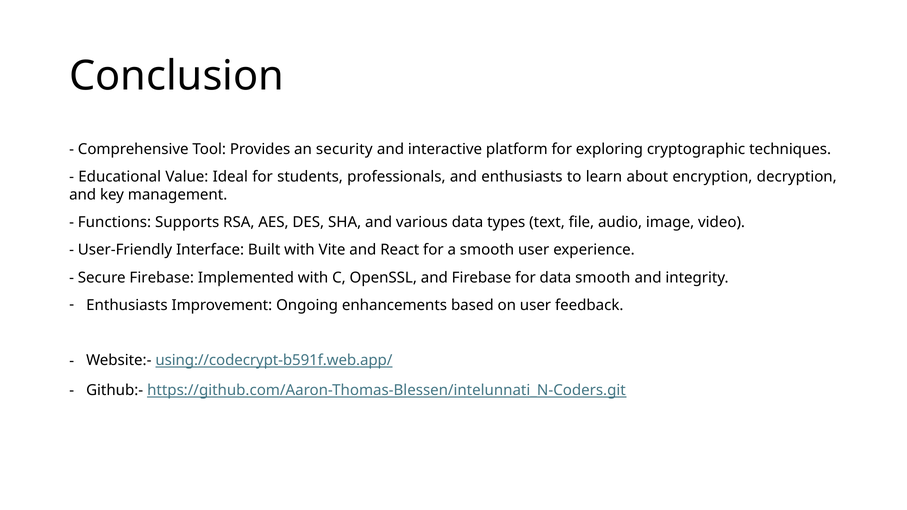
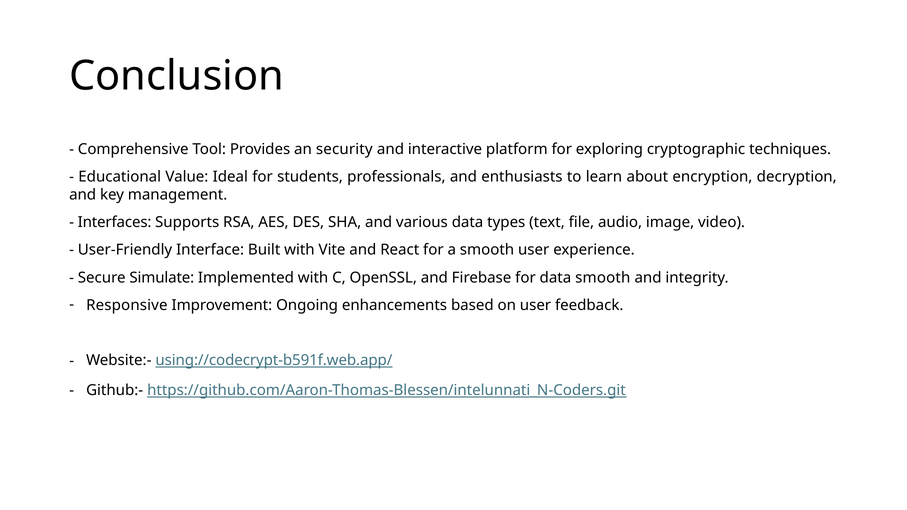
Functions: Functions -> Interfaces (115, 223)
Secure Firebase: Firebase -> Simulate (162, 278)
Enthusiasts: Enthusiasts -> Responsive (127, 305)
